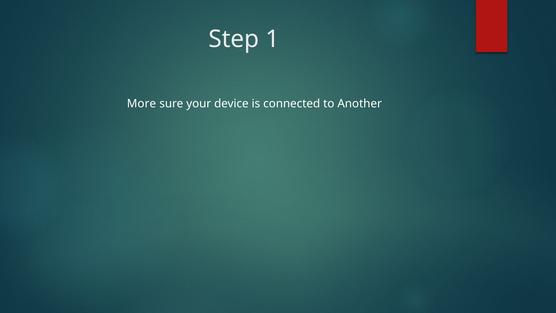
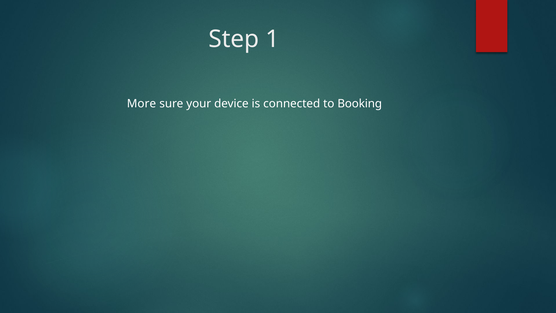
Another: Another -> Booking (360, 103)
